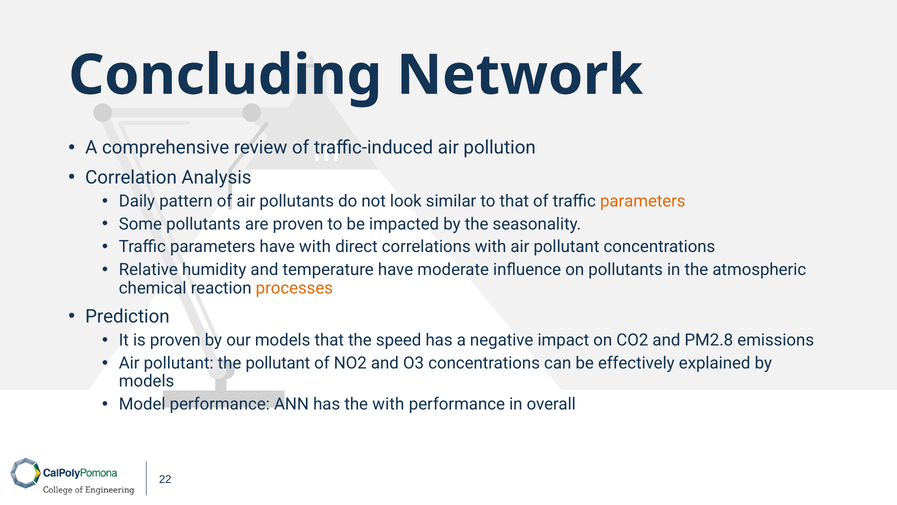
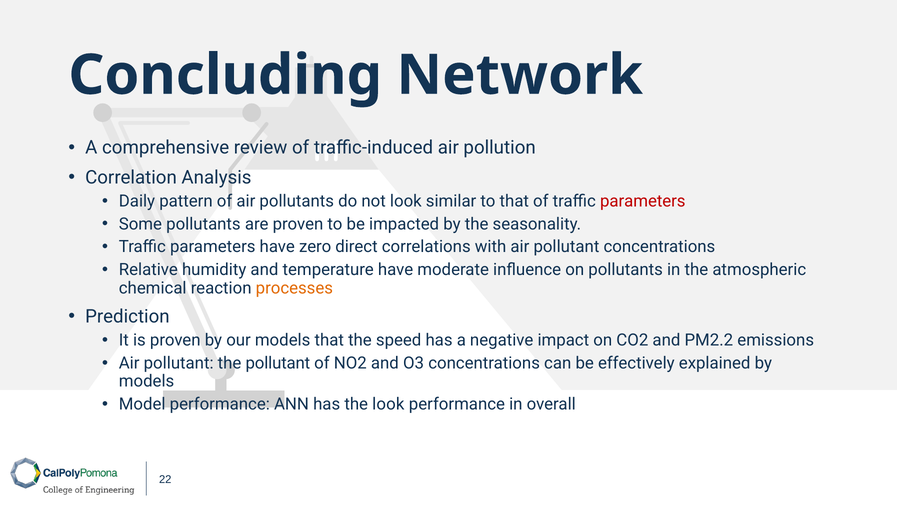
parameters colour: orange -> red (643, 201)
have with: with -> zero (315, 247)
PM2.8: PM2.8 -> PM2.2 (709, 340)
the with: with -> look (388, 404)
